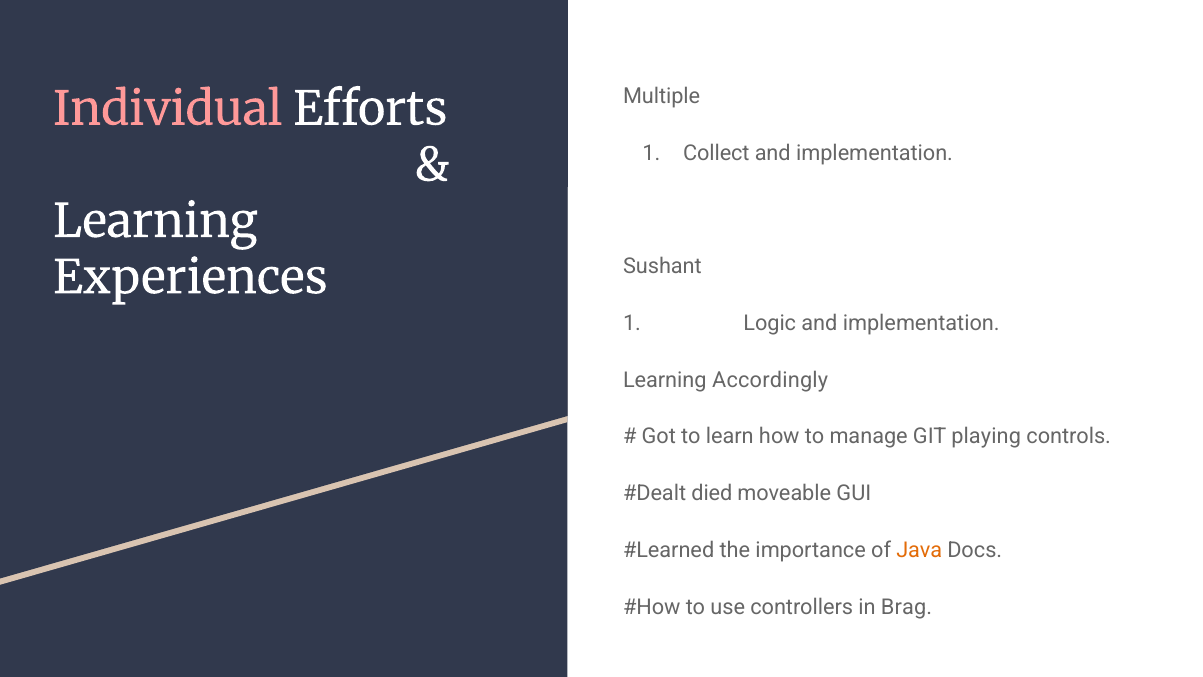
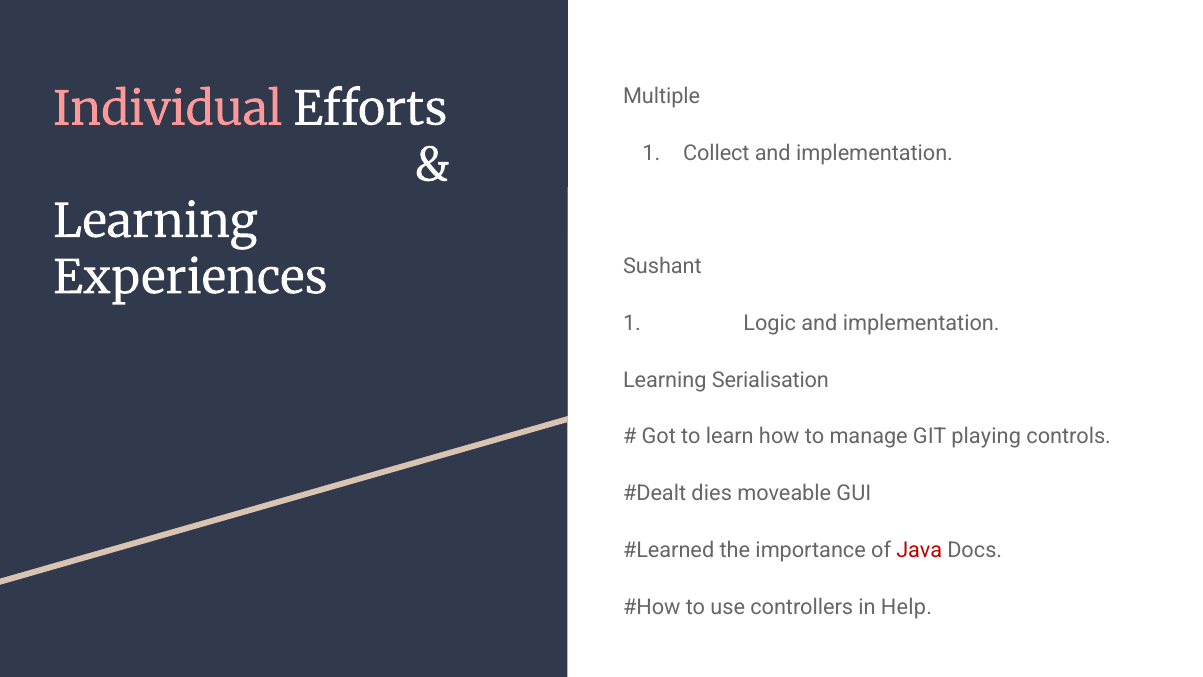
Accordingly: Accordingly -> Serialisation (770, 380)
died: died -> dies (712, 493)
Java colour: orange -> red (919, 550)
Brag: Brag -> Help (907, 607)
